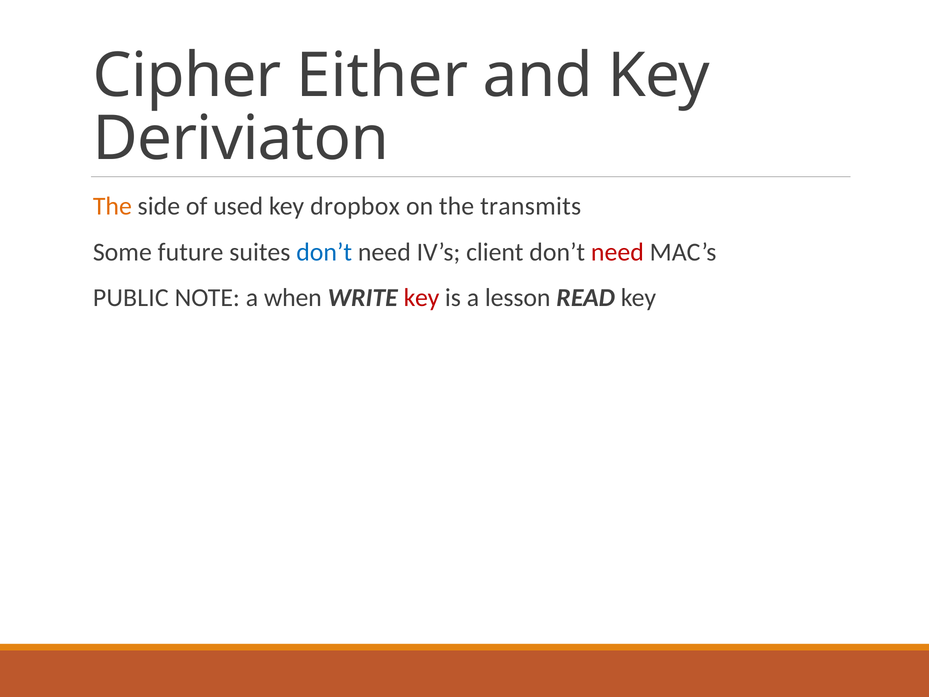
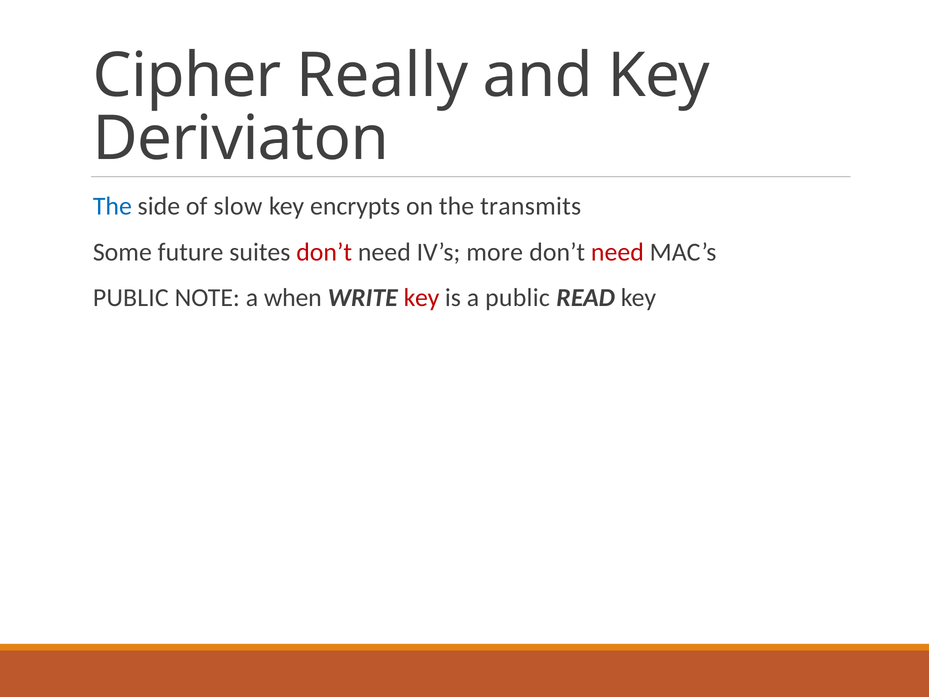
Either: Either -> Really (382, 76)
The colour: orange -> blue (112, 206)
used: used -> slow (238, 206)
dropbox: dropbox -> encrypts (355, 206)
don’t colour: blue -> red (324, 252)
client: client -> more (495, 252)
a lesson: lesson -> public (517, 298)
